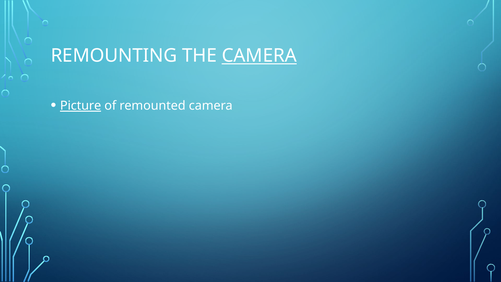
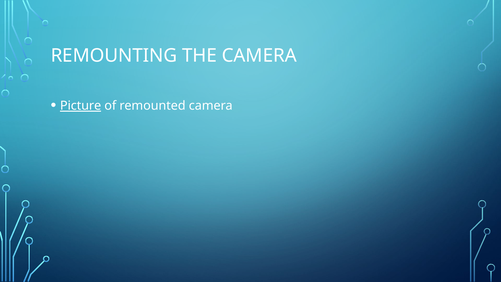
CAMERA underline: present -> none (259, 56)
